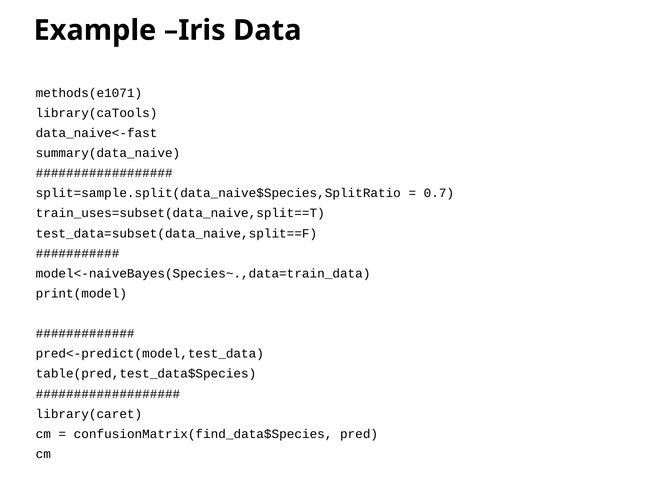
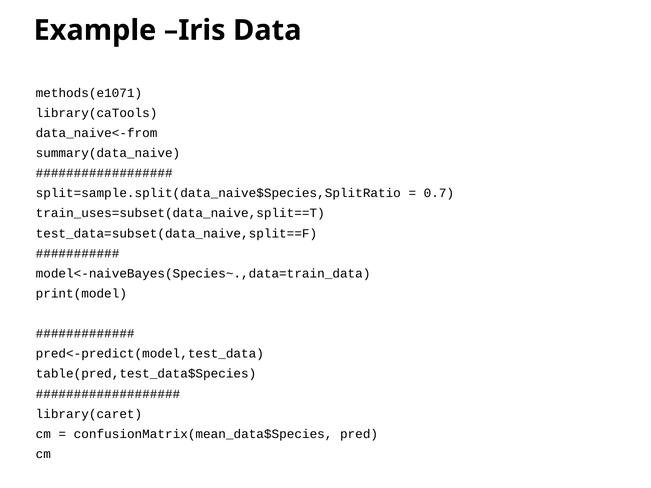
data_naive<-fast: data_naive<-fast -> data_naive<-from (97, 133)
confusionMatrix(find_data$Species: confusionMatrix(find_data$Species -> confusionMatrix(mean_data$Species (203, 434)
